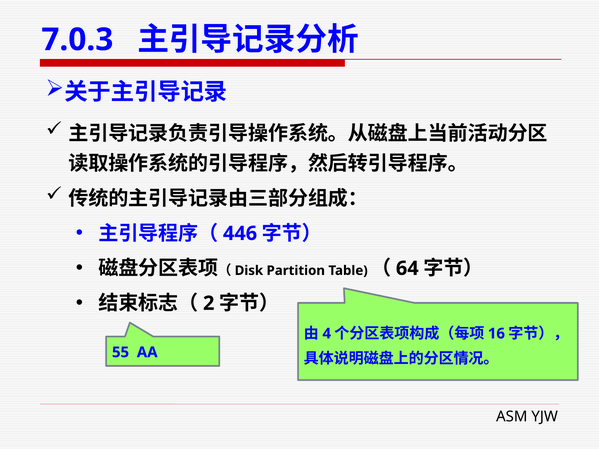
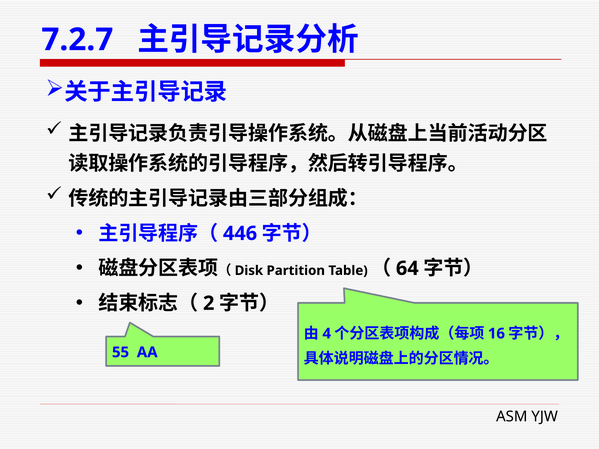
7.0.3: 7.0.3 -> 7.2.7 (77, 40)
